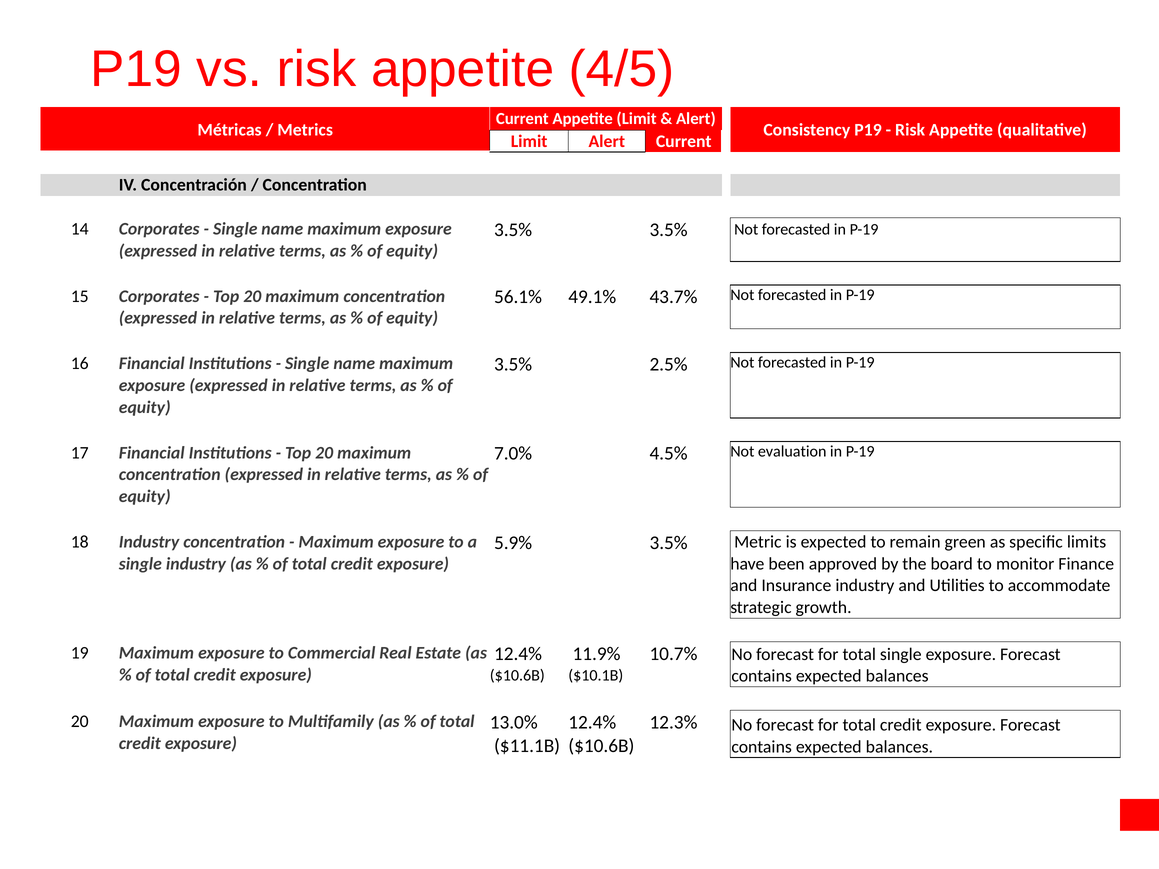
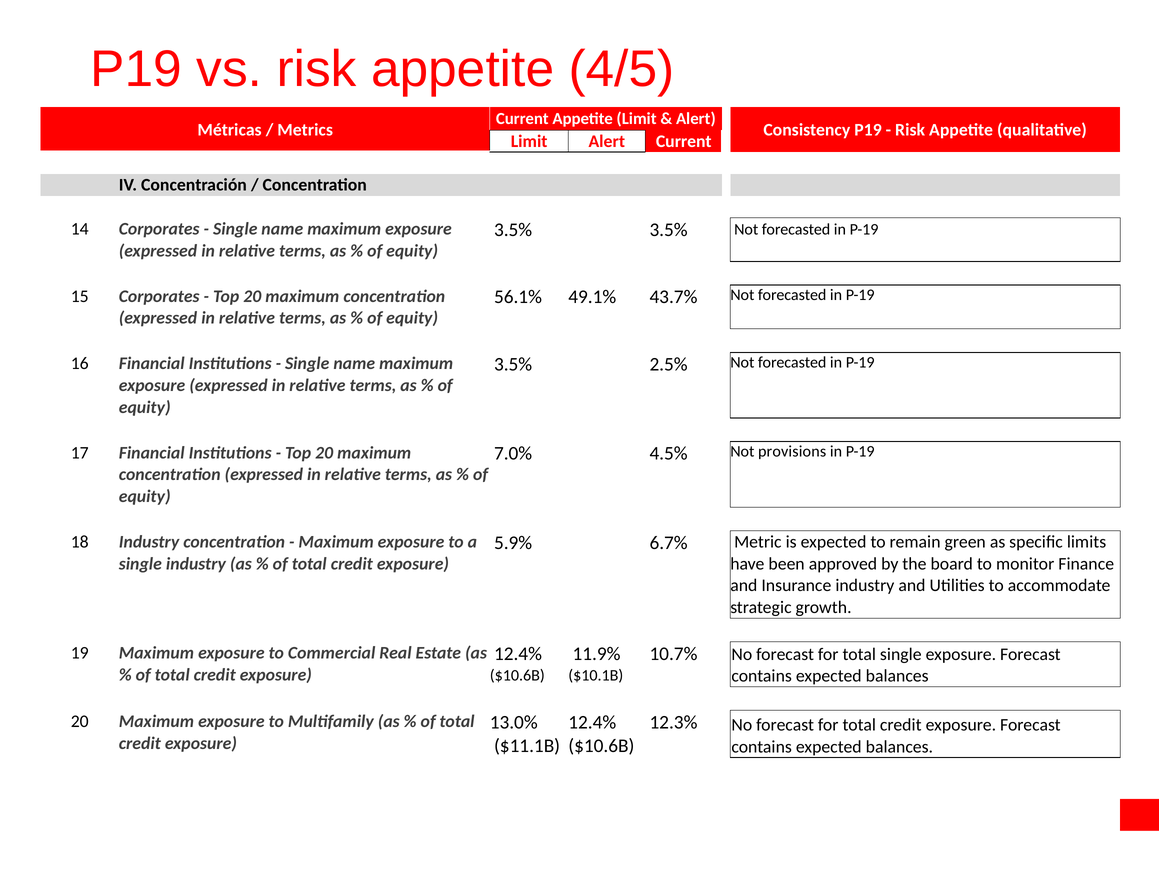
evaluation: evaluation -> provisions (792, 452)
5.9% 3.5%: 3.5% -> 6.7% (669, 543)
